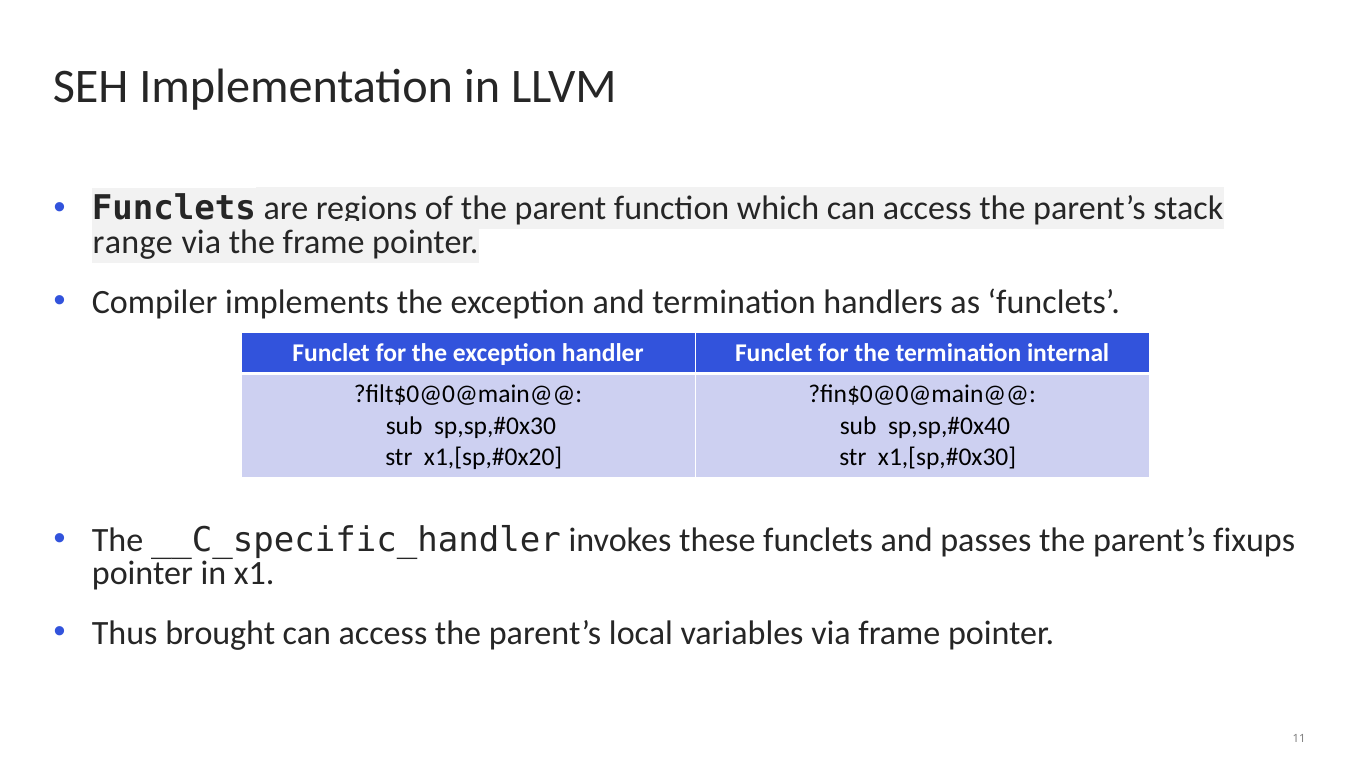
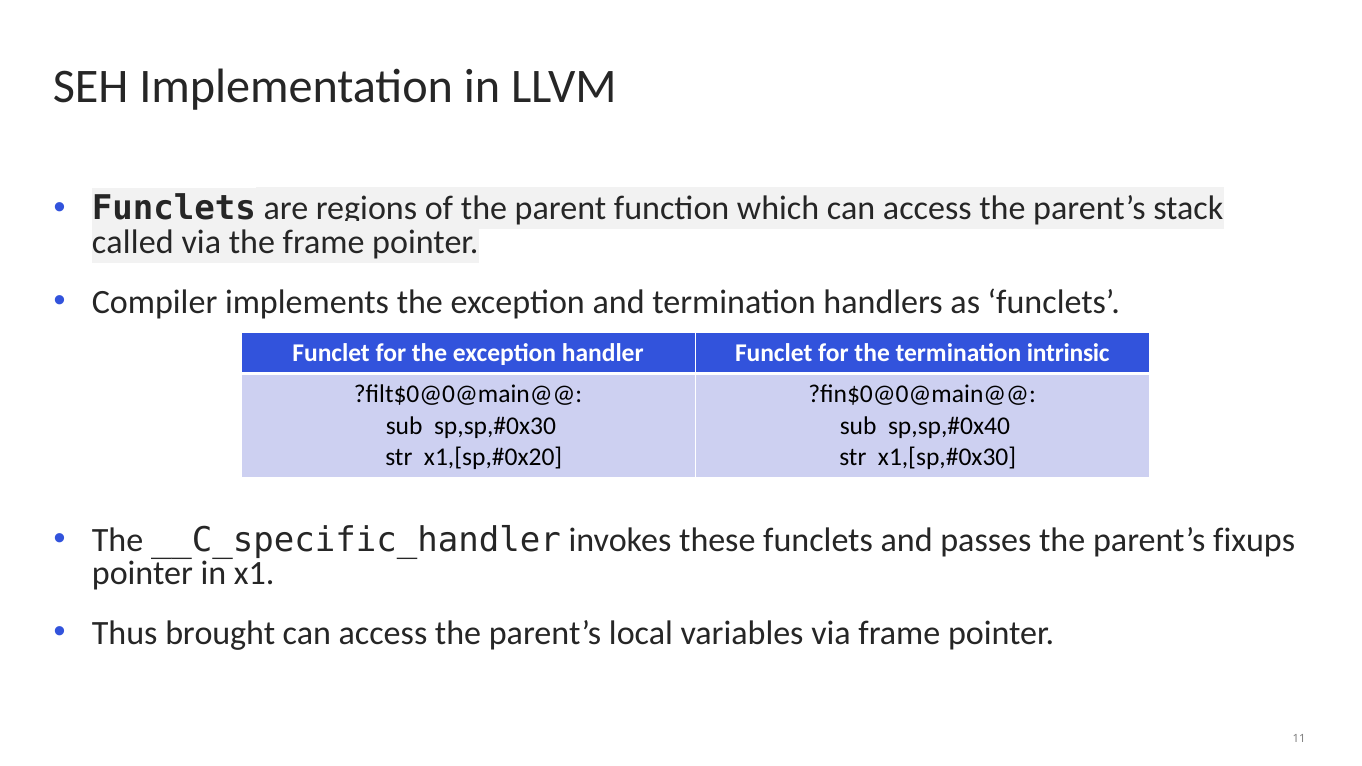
range: range -> called (133, 243)
internal: internal -> intrinsic (1068, 353)
